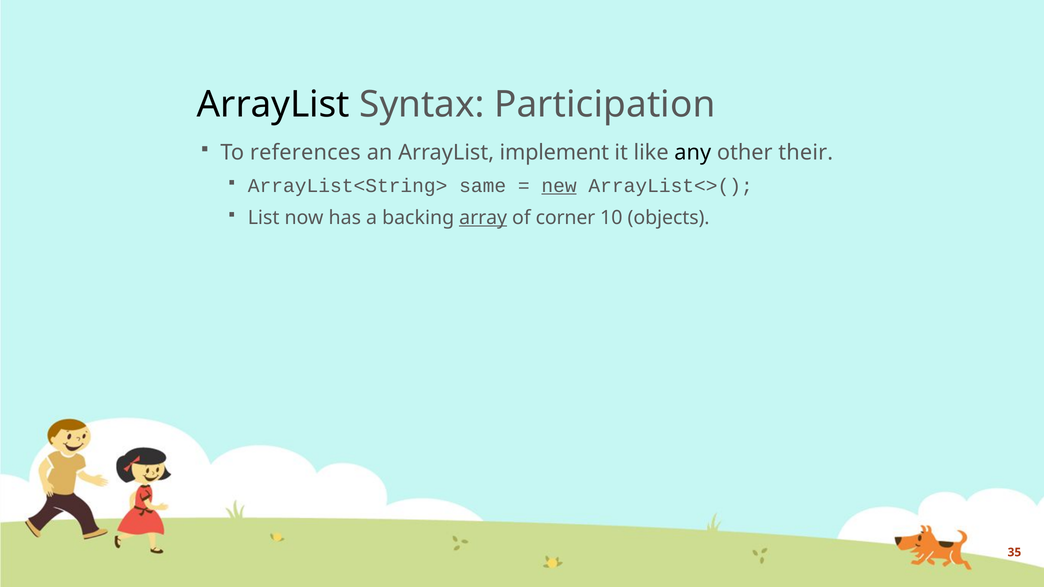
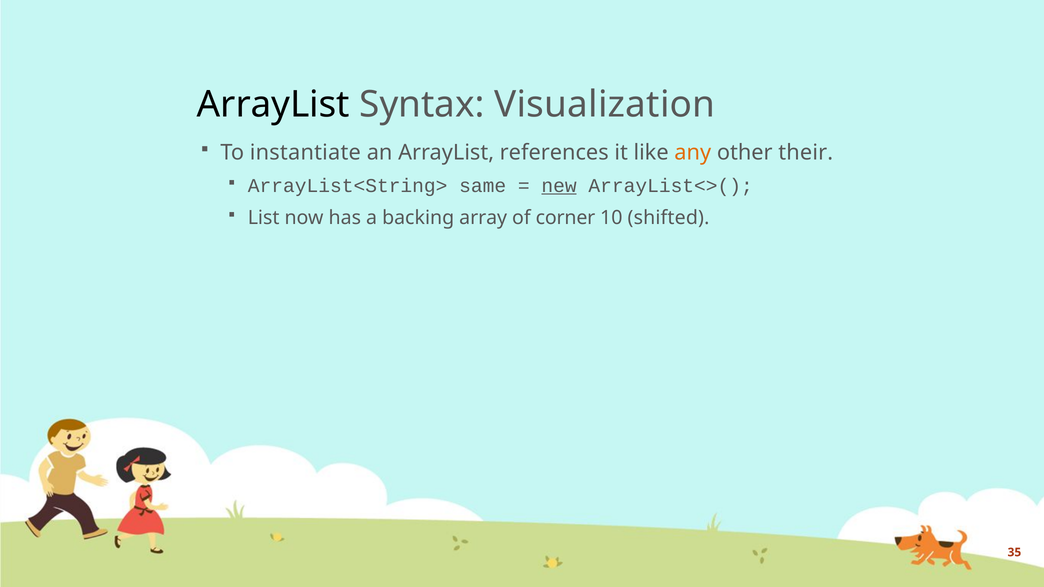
Participation: Participation -> Visualization (605, 105)
references: references -> instantiate (305, 153)
implement: implement -> references (554, 153)
any colour: black -> orange (693, 153)
array underline: present -> none (483, 218)
objects: objects -> shifted (668, 218)
